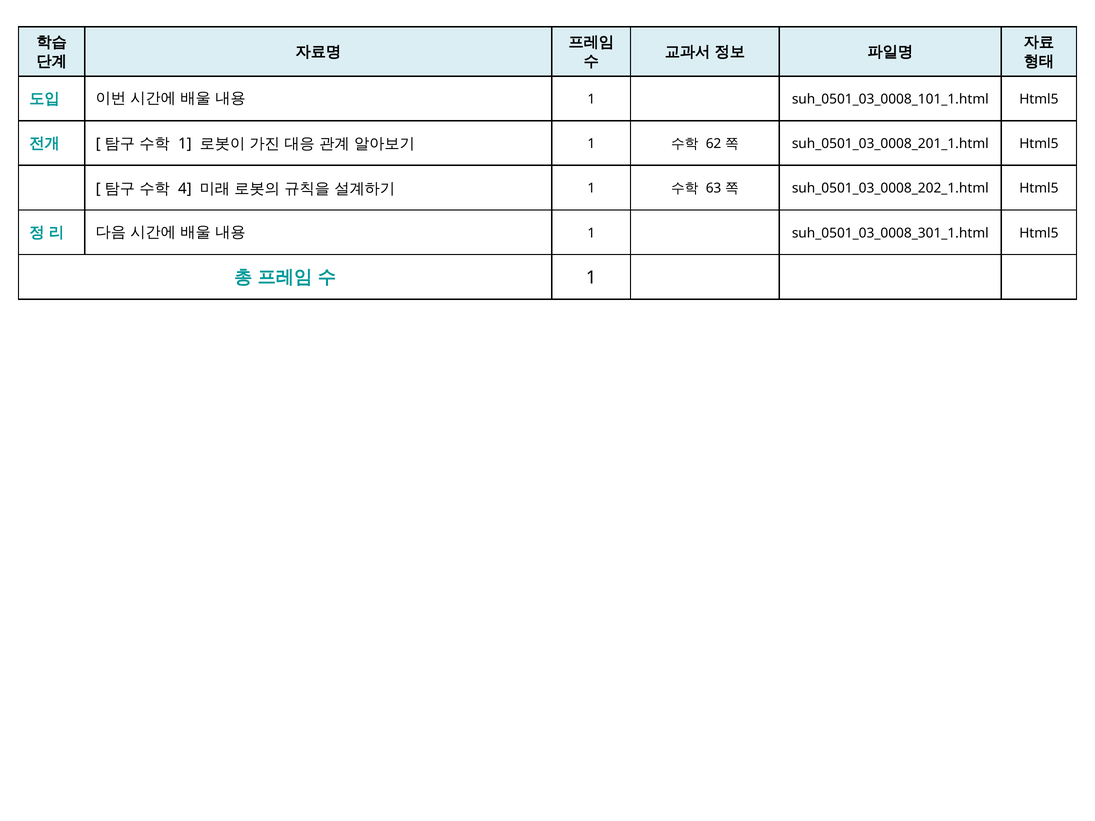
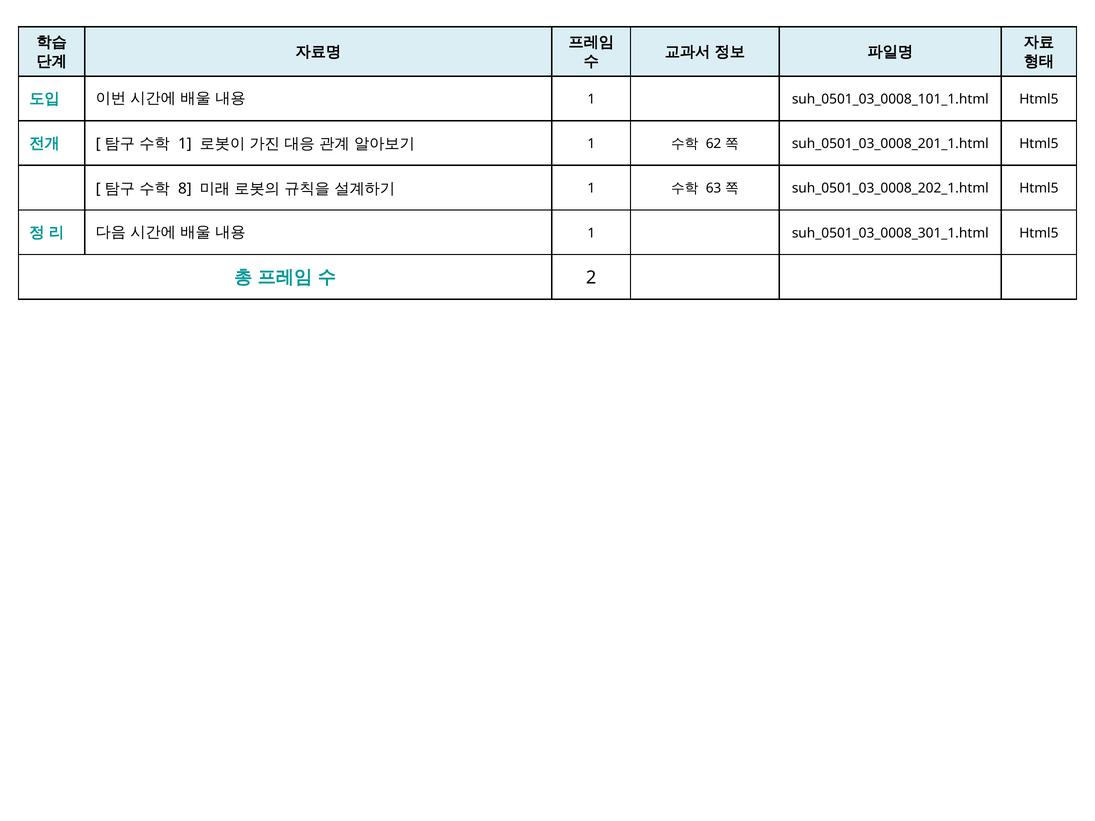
4: 4 -> 8 (185, 189)
1: 1 -> 2 (591, 278)
